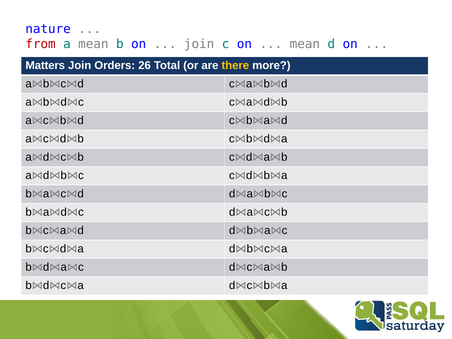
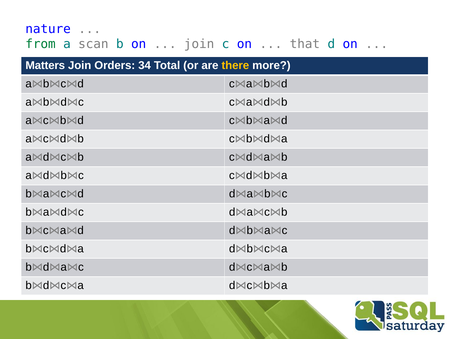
from colour: red -> green (41, 44)
a mean: mean -> scan (93, 44)
mean: mean -> that (305, 44)
26: 26 -> 34 (145, 65)
